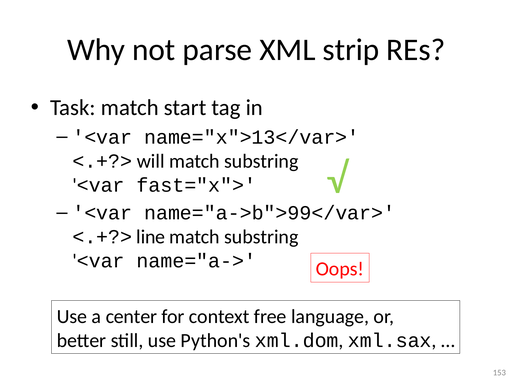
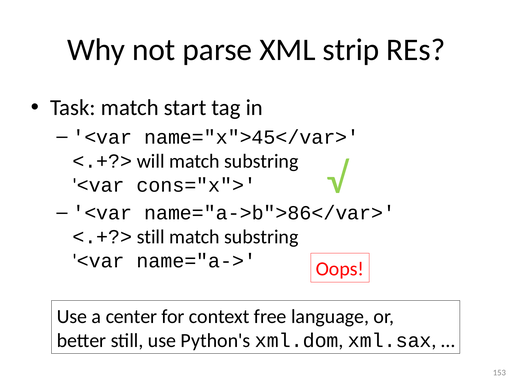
name="x">13</var>: name="x">13</var> -> name="x">45</var> (252, 137)
fast="x">: fast="x"> -> cons="x"> (196, 185)
name="a->b">99</var>: name="a->b">99</var> -> name="a->b">86</var> (270, 213)
line: line -> still (151, 237)
